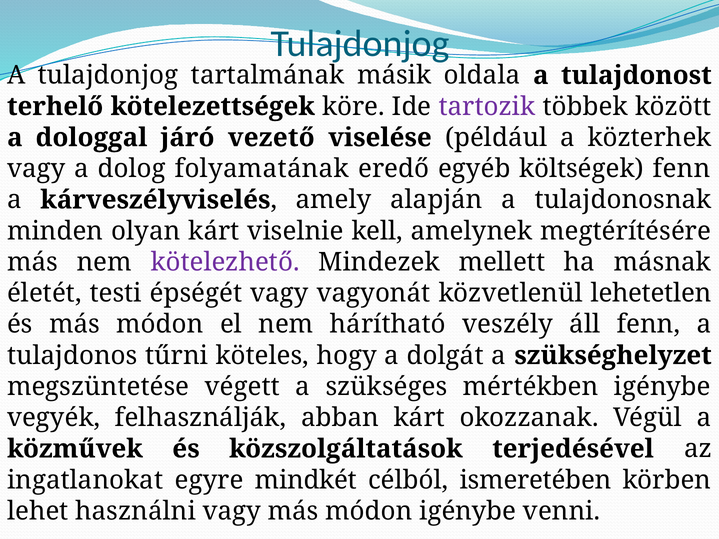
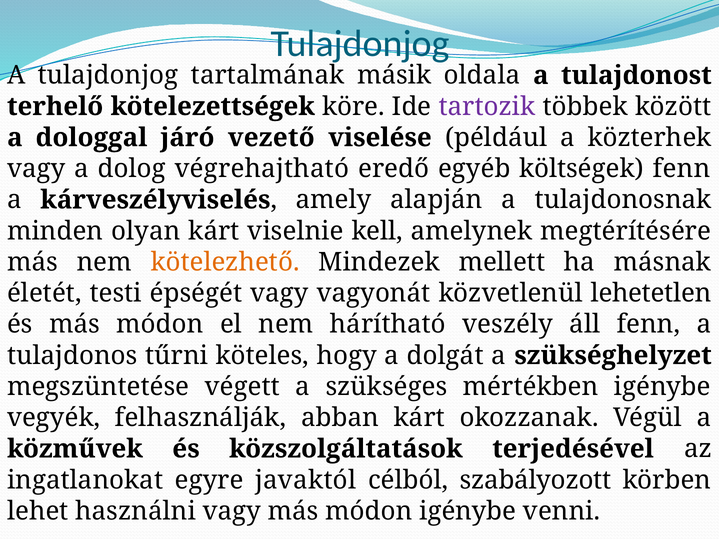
folyamatának: folyamatának -> végrehajtható (262, 169)
kötelezhető colour: purple -> orange (225, 262)
mindkét: mindkét -> javaktól (306, 480)
ismeretében: ismeretében -> szabályozott (536, 480)
